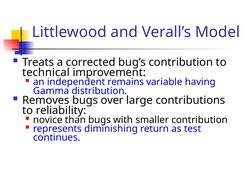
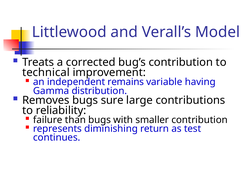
over: over -> sure (112, 100)
novice: novice -> failure (48, 120)
